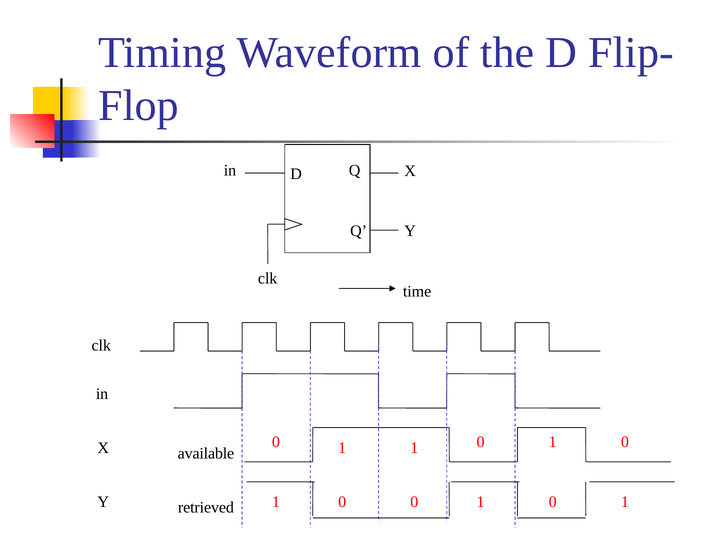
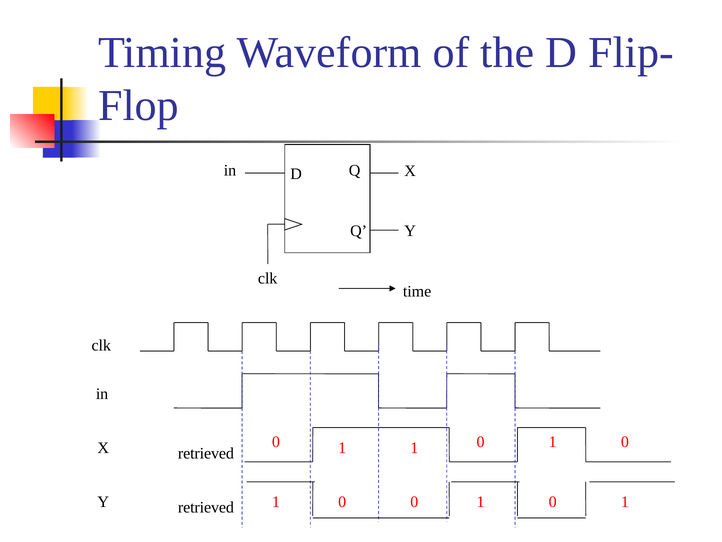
available: available -> retrieved (206, 453)
